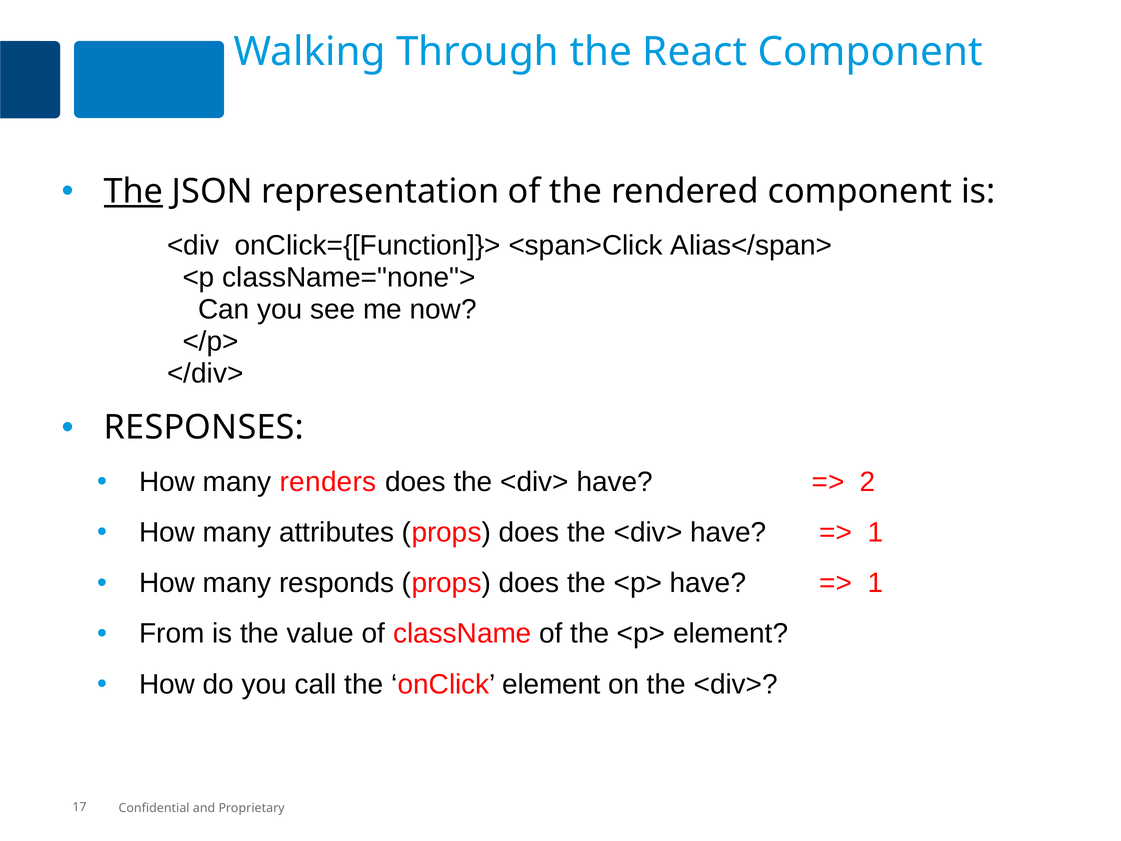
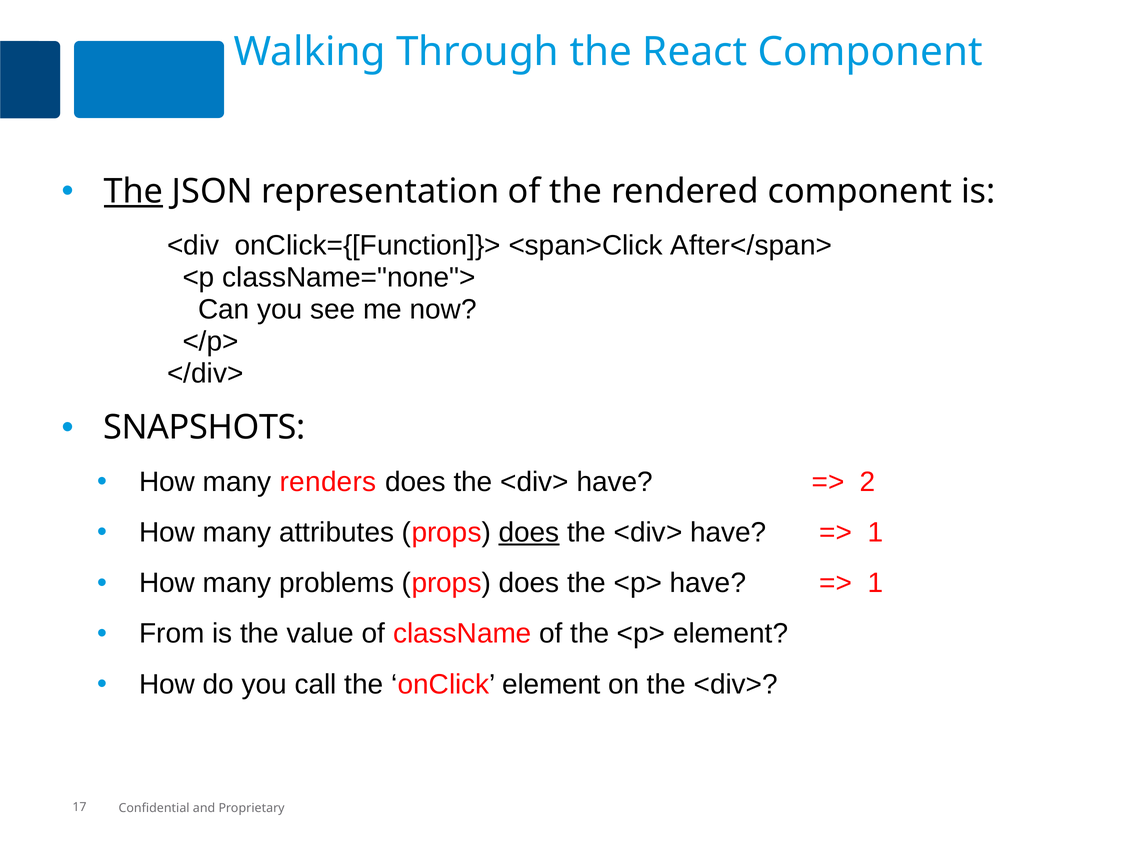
Alias</span>: Alias</span> -> After</span> (751, 245)
RESPONSES: RESPONSES -> SNAPSHOTS (204, 428)
does underline: none -> present (529, 532)
responds: responds -> problems (337, 583)
